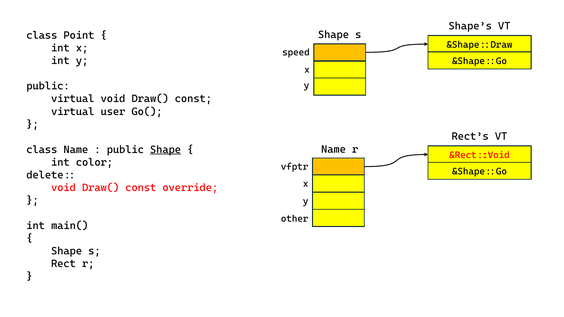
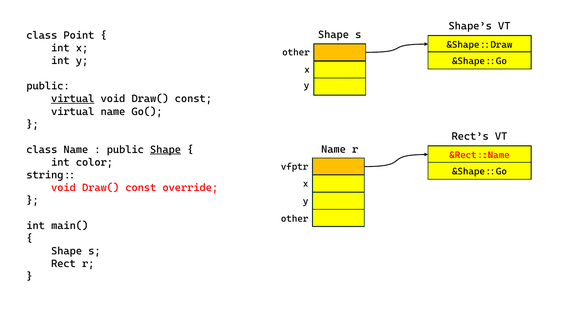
speed: speed -> other (296, 53)
virtual underline: none -> present (73, 99)
virtual user: user -> name (113, 112)
&Rect::Void: &Rect::Void -> &Rect::Name (479, 155)
delete: delete -> string (48, 175)
